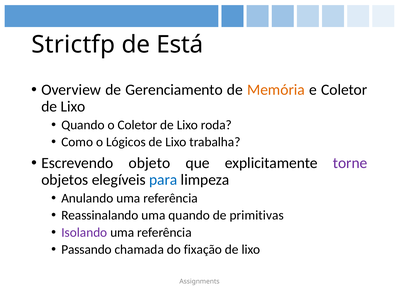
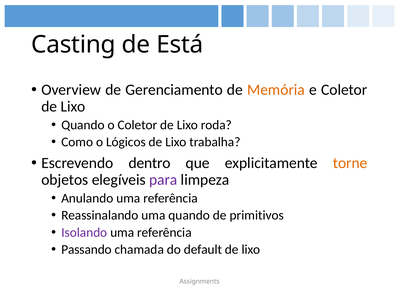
Strictfp: Strictfp -> Casting (73, 45)
objeto: objeto -> dentro (150, 163)
torne colour: purple -> orange (350, 163)
para colour: blue -> purple (163, 180)
primitivas: primitivas -> primitivos (257, 215)
fixação: fixação -> default (203, 250)
